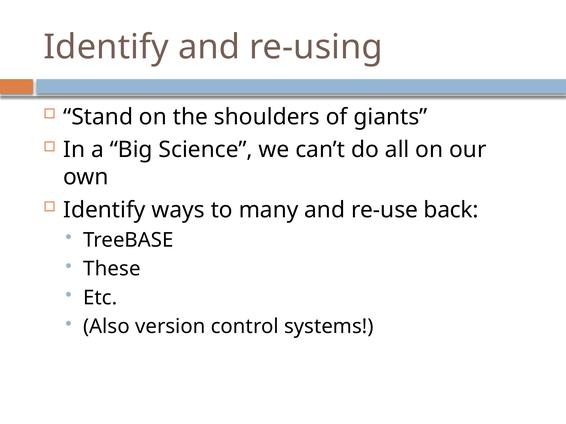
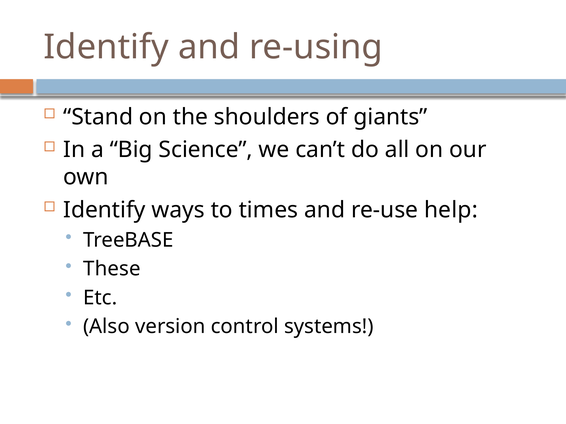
many: many -> times (268, 210)
back: back -> help (451, 210)
